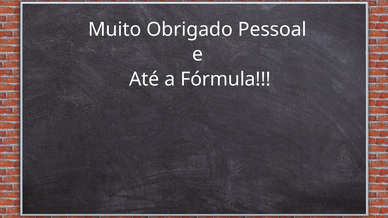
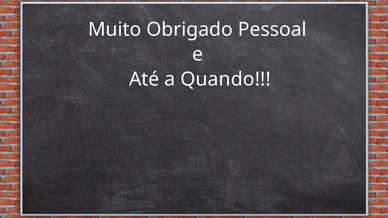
Fórmula: Fórmula -> Quando (226, 79)
